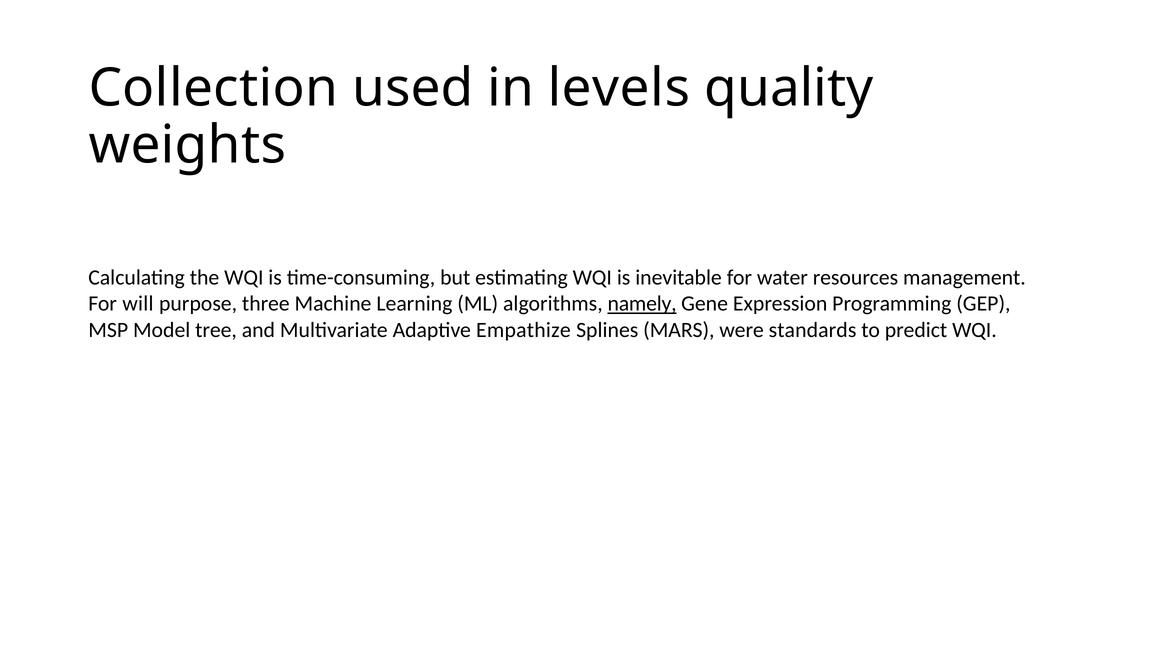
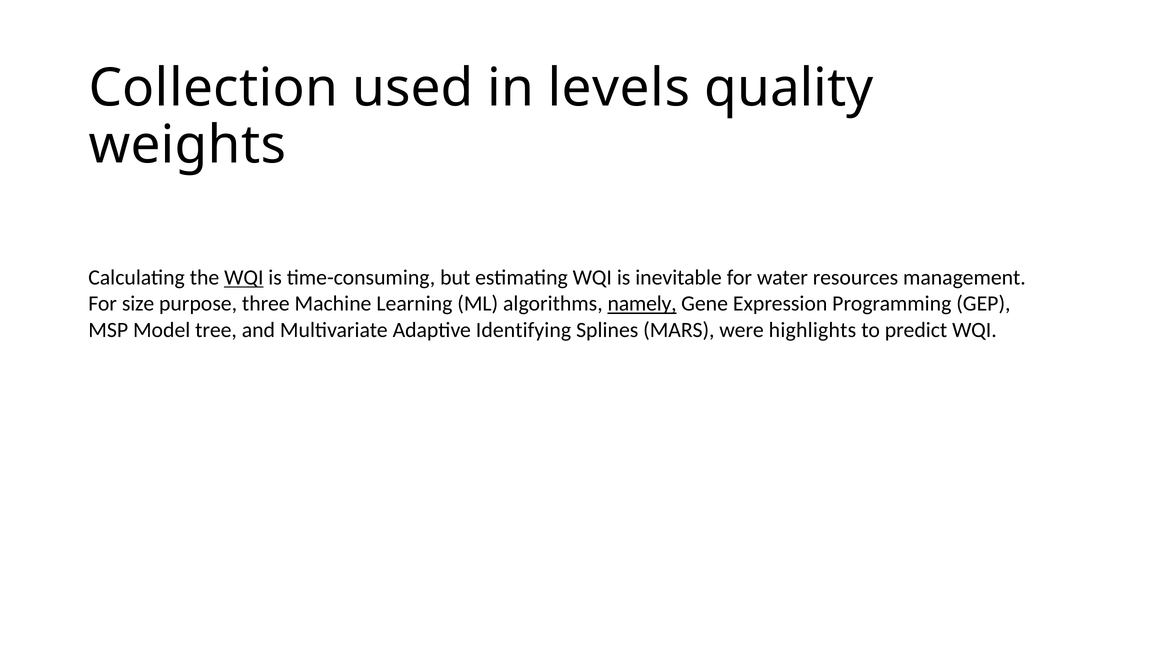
WQI underline: none -> present (244, 278)
will: will -> size (138, 304)
Empathize: Empathize -> Identifying (524, 330)
standards: standards -> highlights (812, 330)
